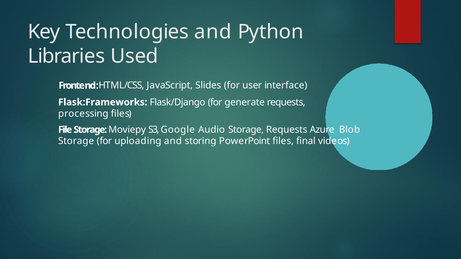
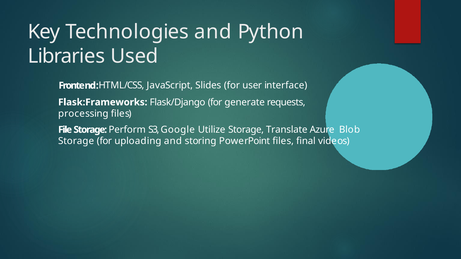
Moviepy: Moviepy -> Perform (127, 130)
Audio: Audio -> Utilize (212, 130)
Storage Requests: Requests -> Translate (287, 130)
